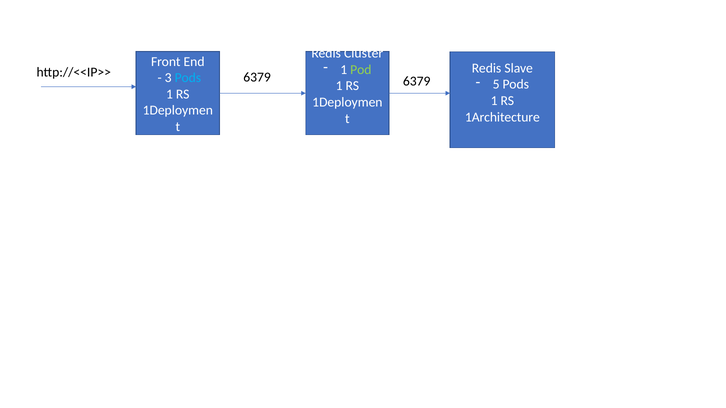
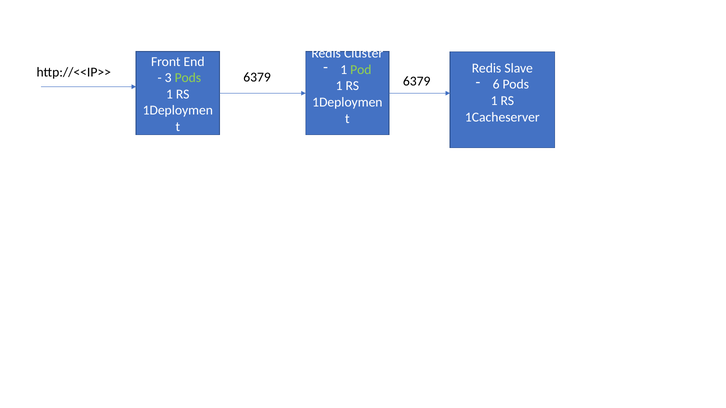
Pods colour: light blue -> light green (188, 78)
5: 5 -> 6 (496, 85)
1Architecture: 1Architecture -> 1Cacheserver (502, 117)
